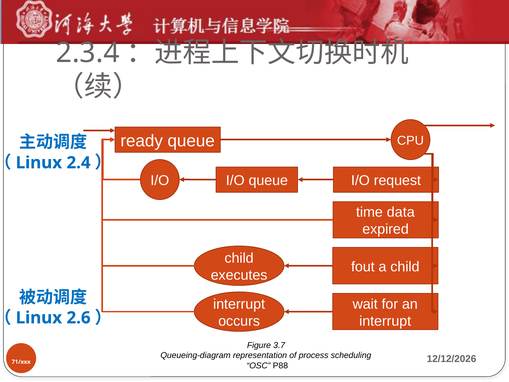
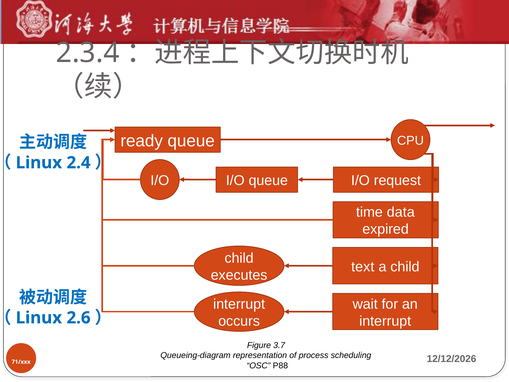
fout: fout -> text (363, 267)
